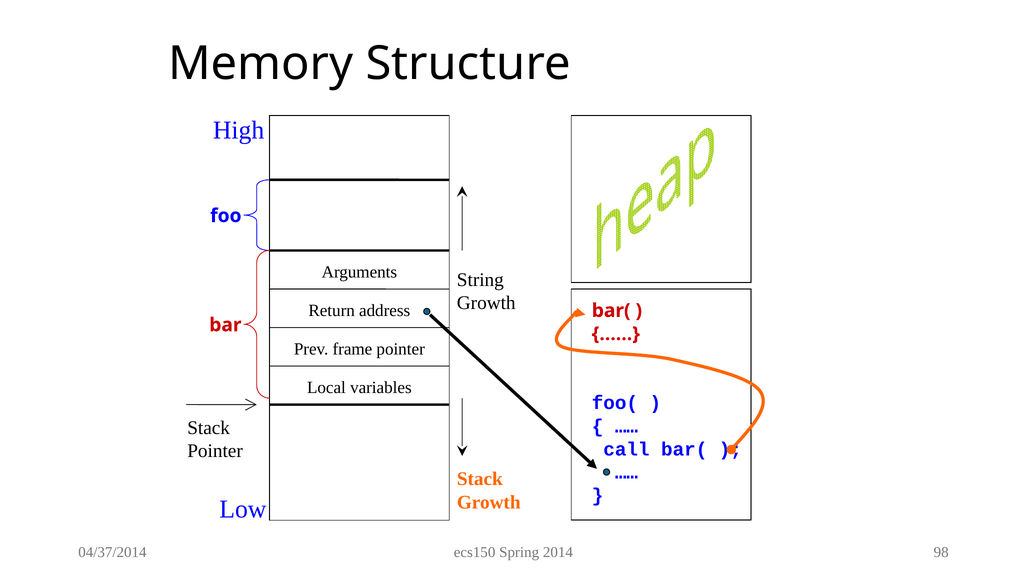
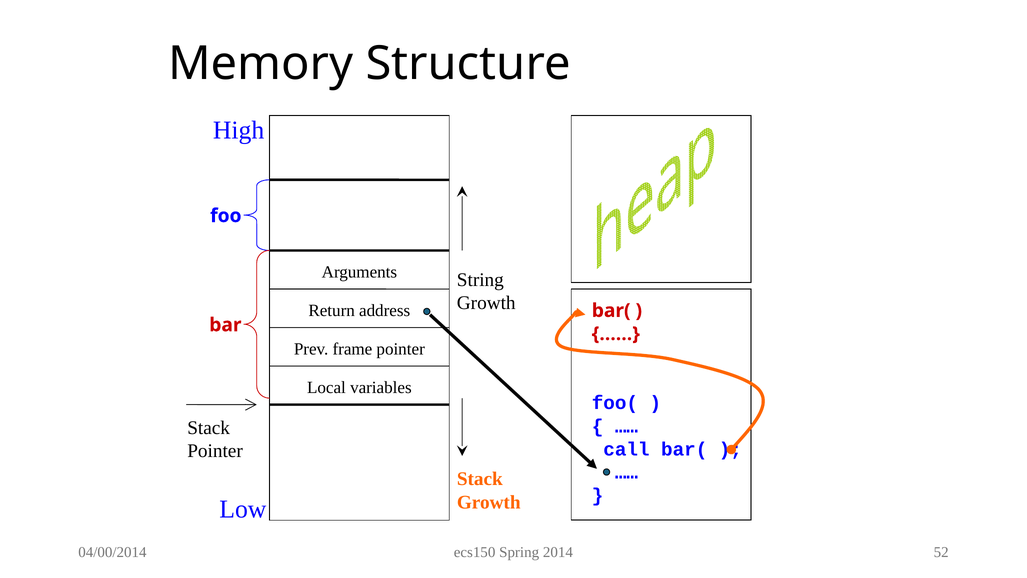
04/37/2014: 04/37/2014 -> 04/00/2014 (112, 552)
98: 98 -> 52 (941, 552)
